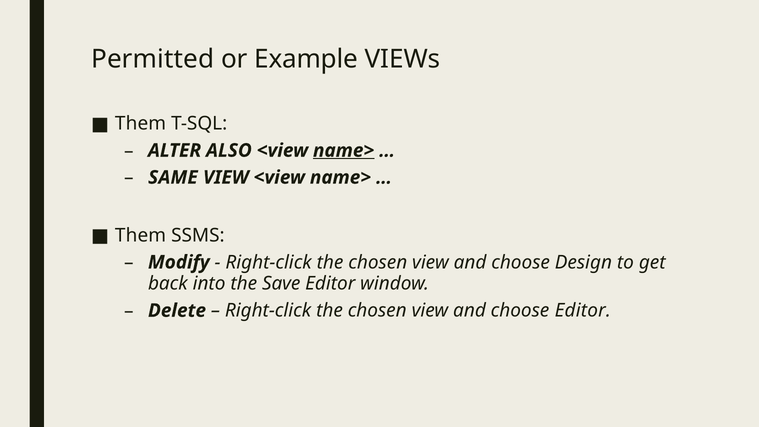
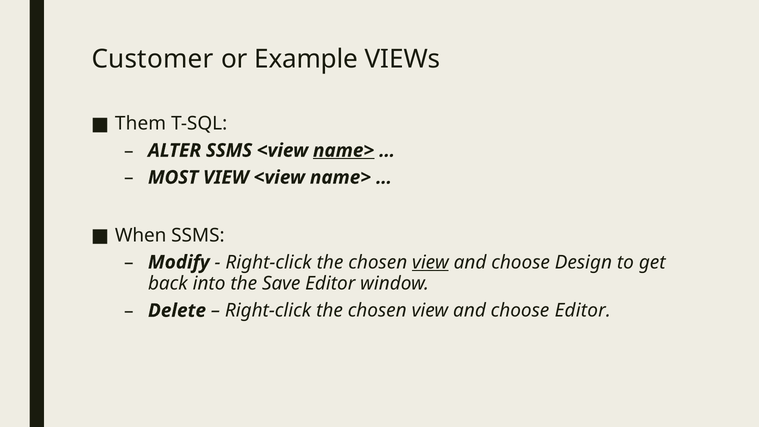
Permitted: Permitted -> Customer (153, 59)
ALTER ALSO: ALSO -> SSMS (229, 150)
SAME: SAME -> MOST (173, 177)
Them: Them -> When (141, 235)
view underline: none -> present (430, 262)
